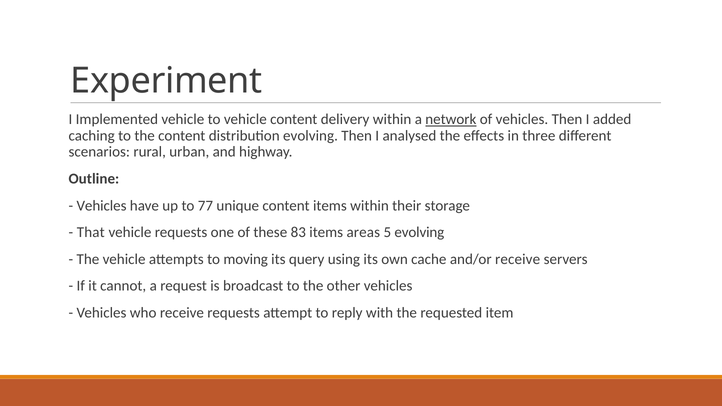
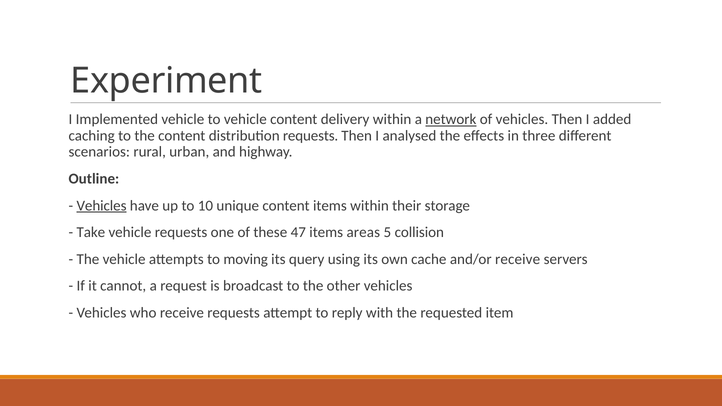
distribution evolving: evolving -> requests (311, 136)
Vehicles underline: none -> present (102, 206)
77: 77 -> 10 (205, 206)
That: That -> Take (91, 232)
83: 83 -> 47 (298, 232)
5 evolving: evolving -> collision (419, 232)
